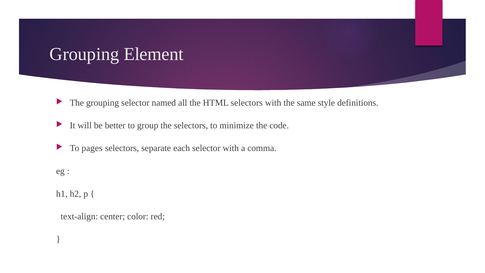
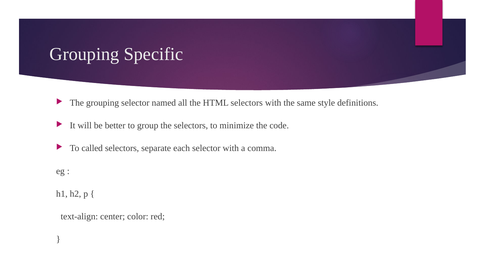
Element: Element -> Specific (154, 54)
pages: pages -> called (92, 148)
